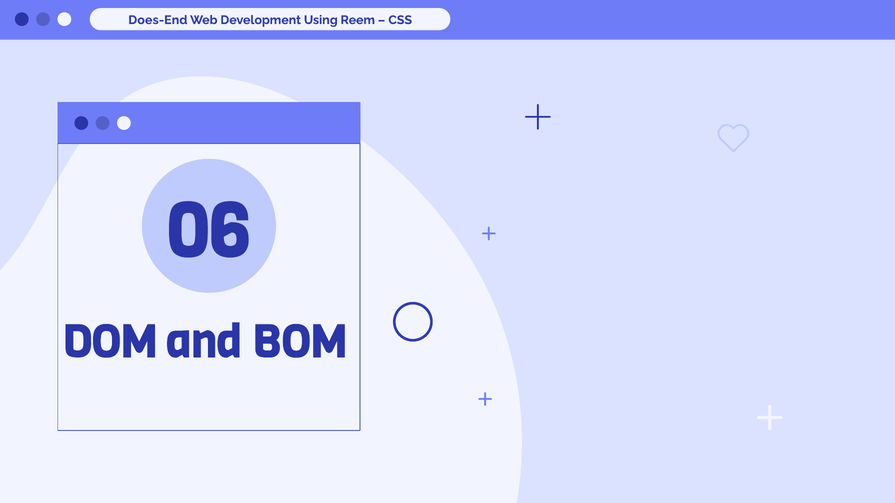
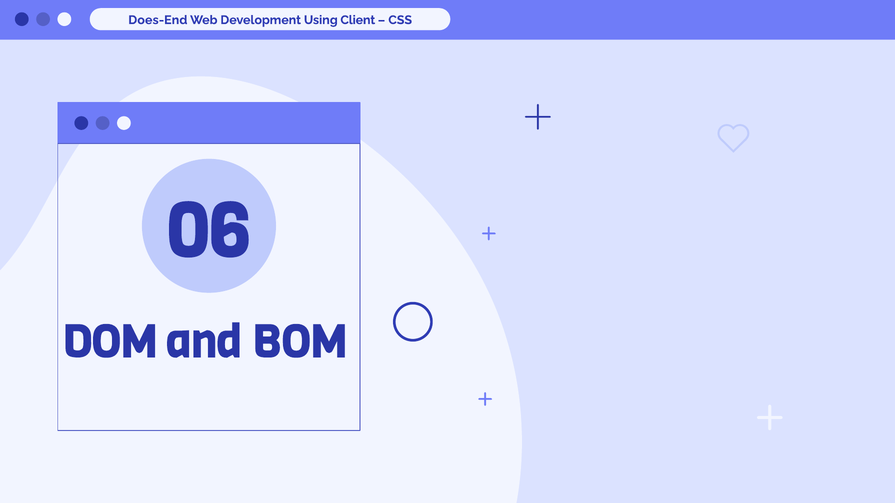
Reem: Reem -> Client (358, 20)
